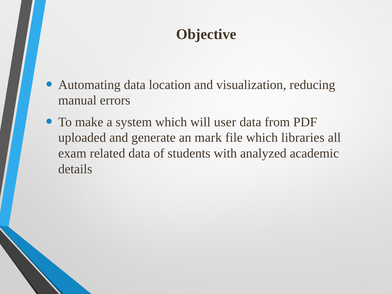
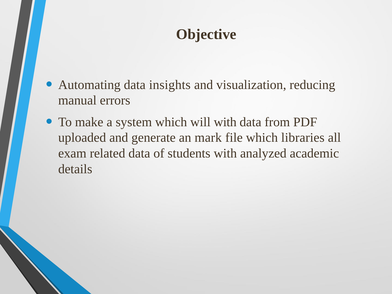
location: location -> insights (170, 85)
will user: user -> with (225, 122)
